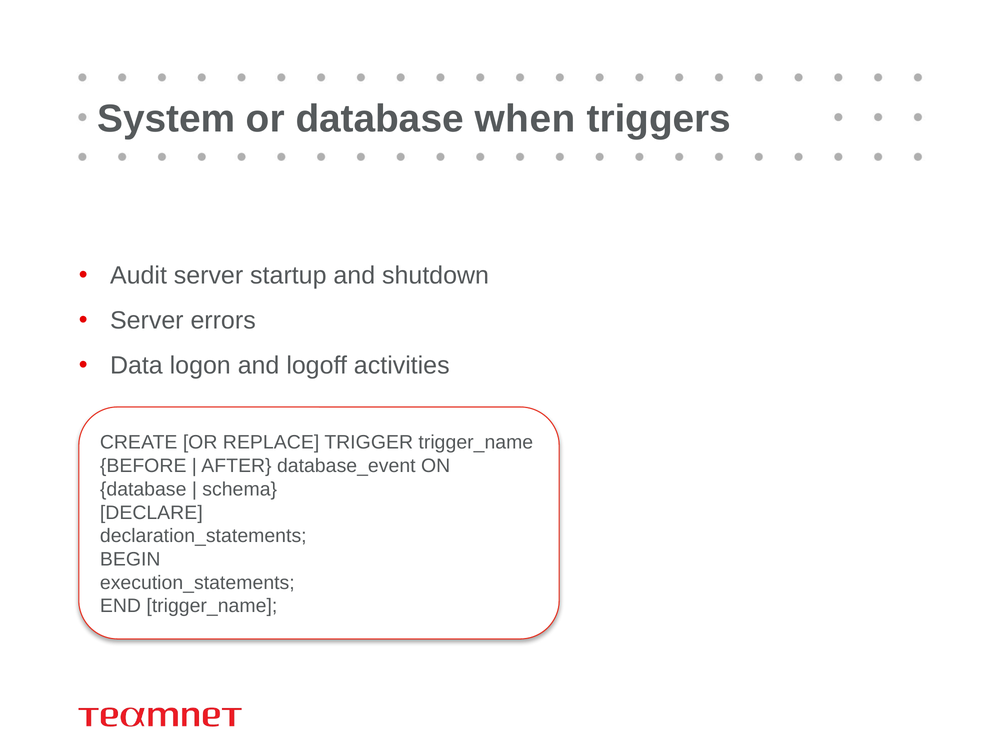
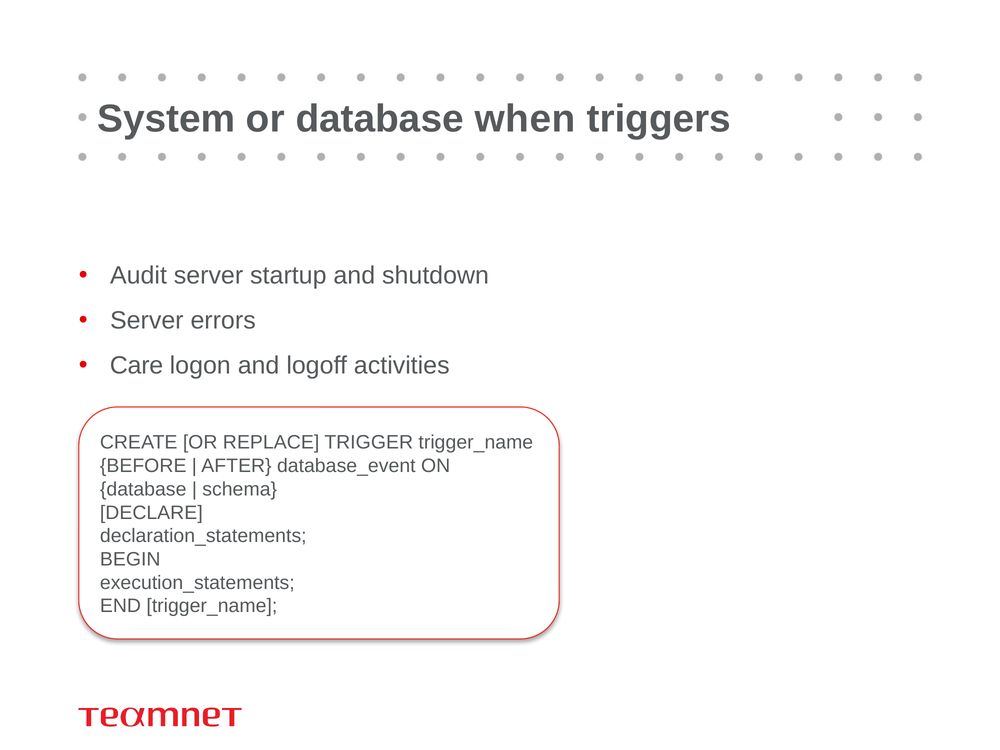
Data: Data -> Care (137, 366)
